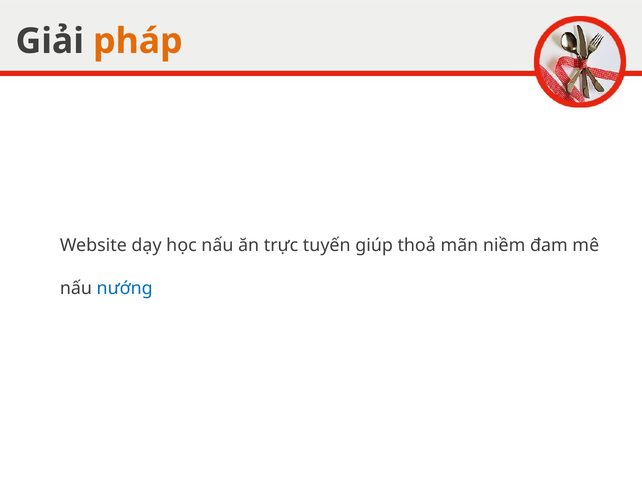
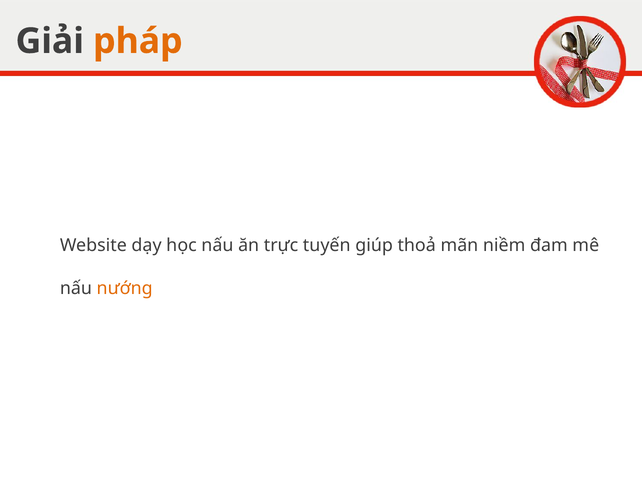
nướng colour: blue -> orange (125, 289)
